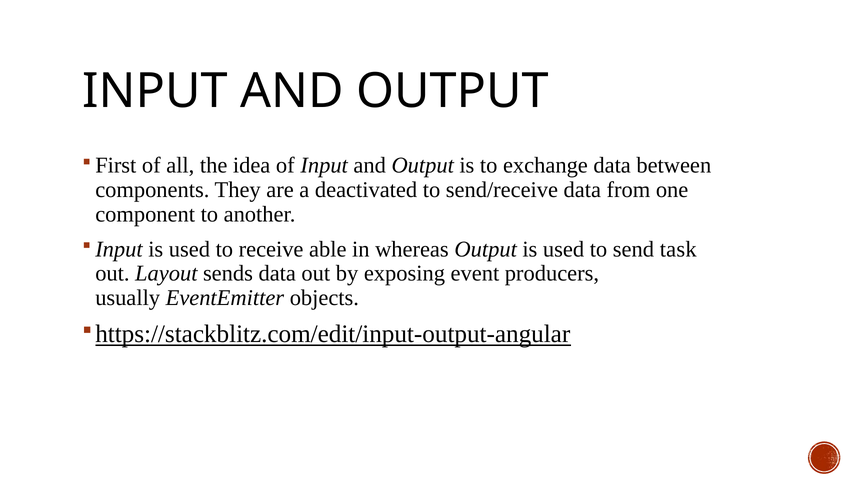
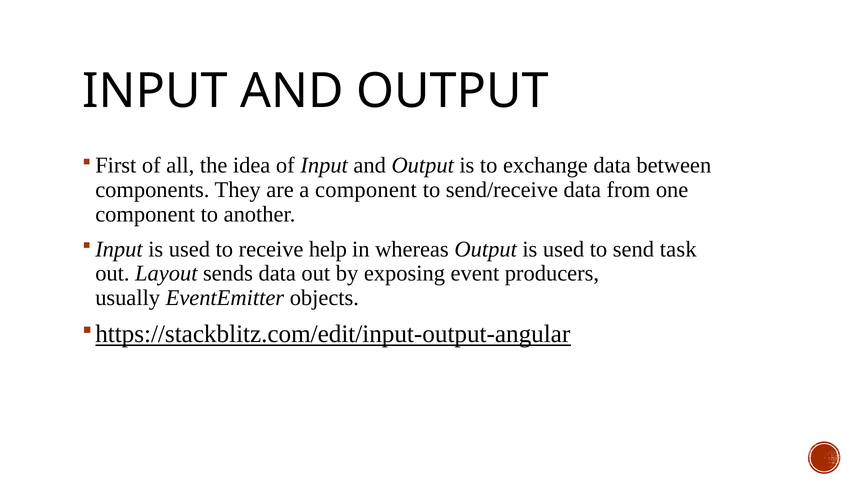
a deactivated: deactivated -> component (366, 190)
able: able -> help (328, 249)
